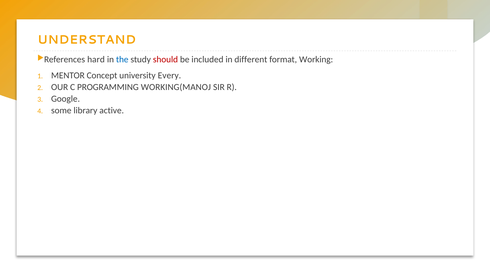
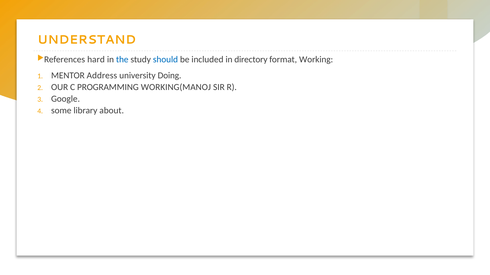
should colour: red -> blue (165, 60)
different: different -> directory (251, 60)
Concept: Concept -> Address (102, 75)
Every: Every -> Doing (170, 75)
active: active -> about (112, 111)
